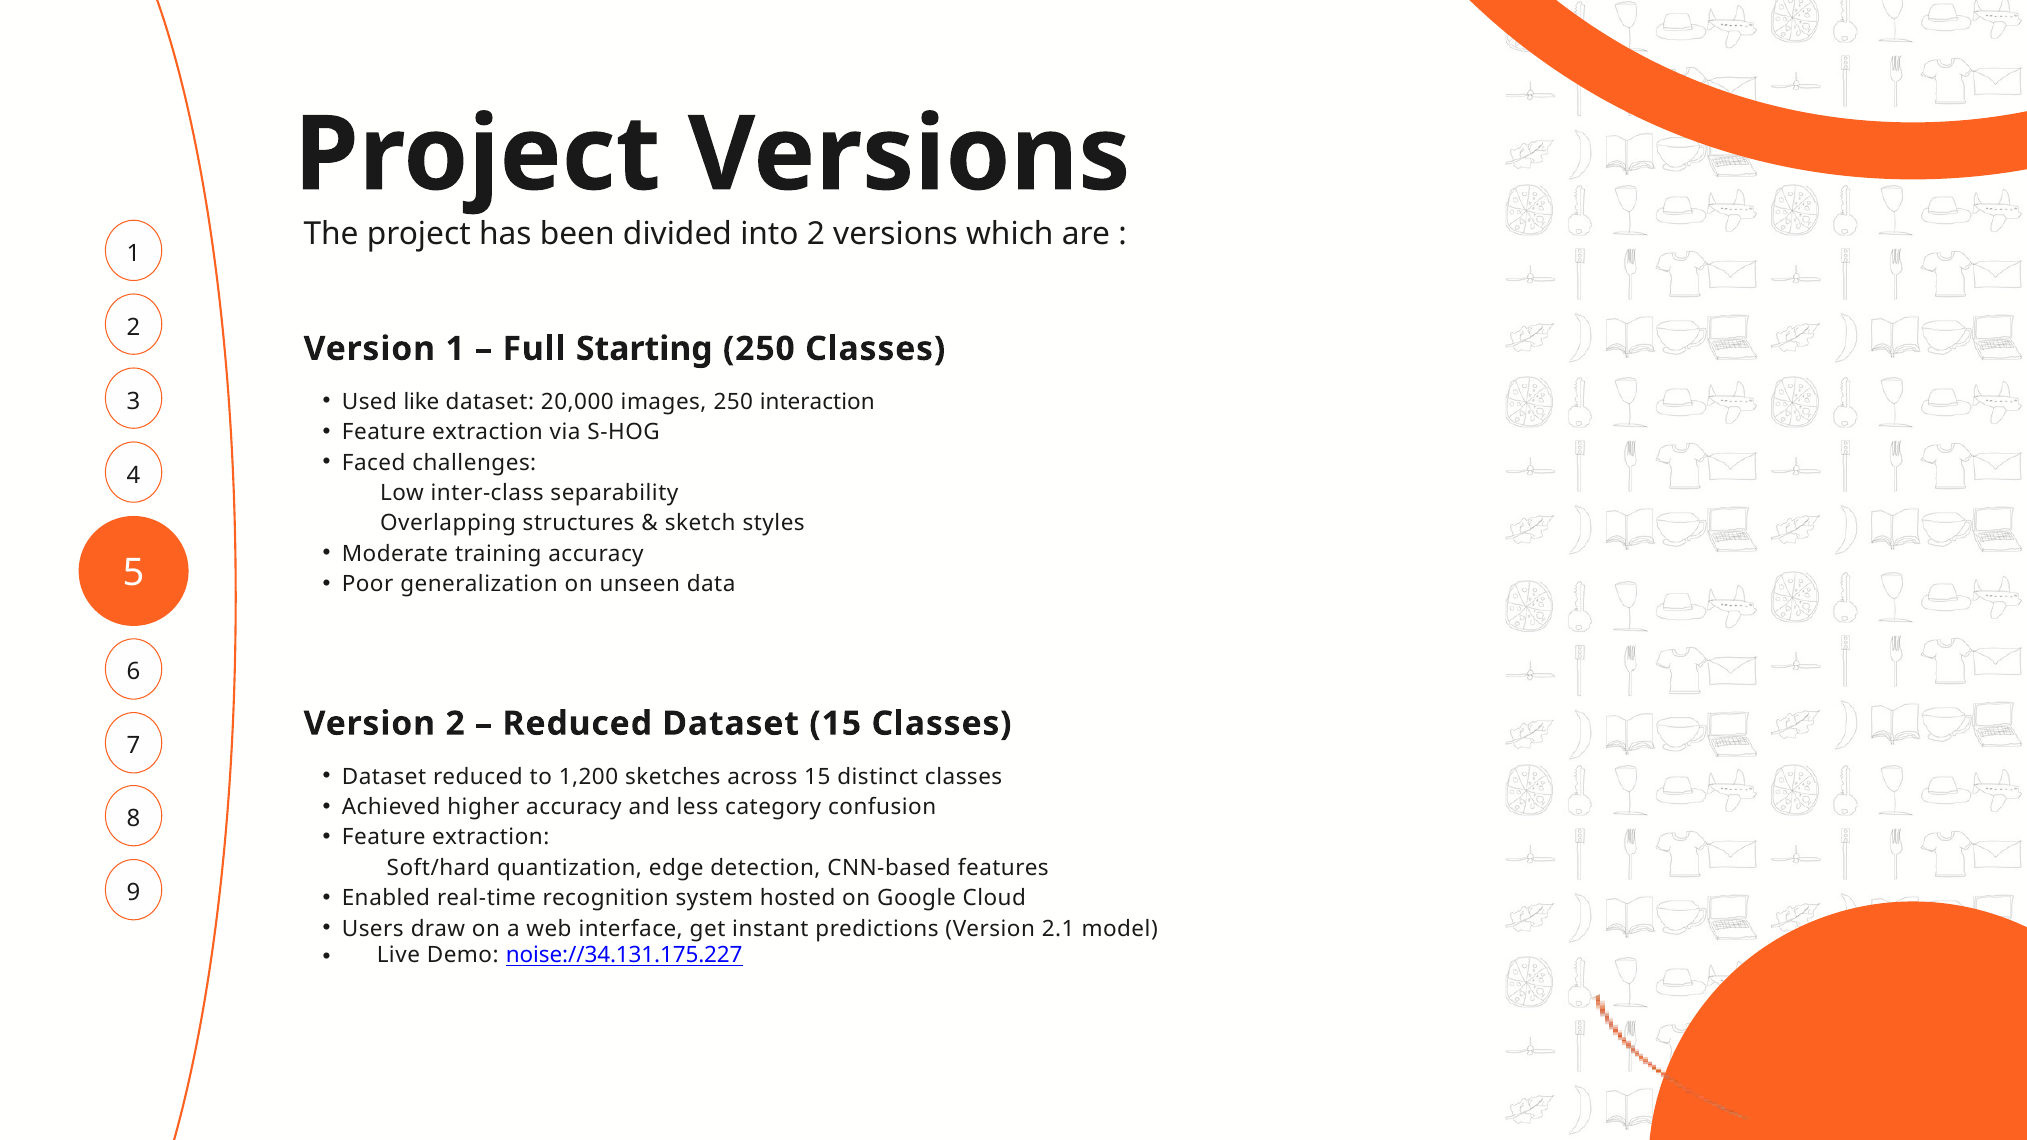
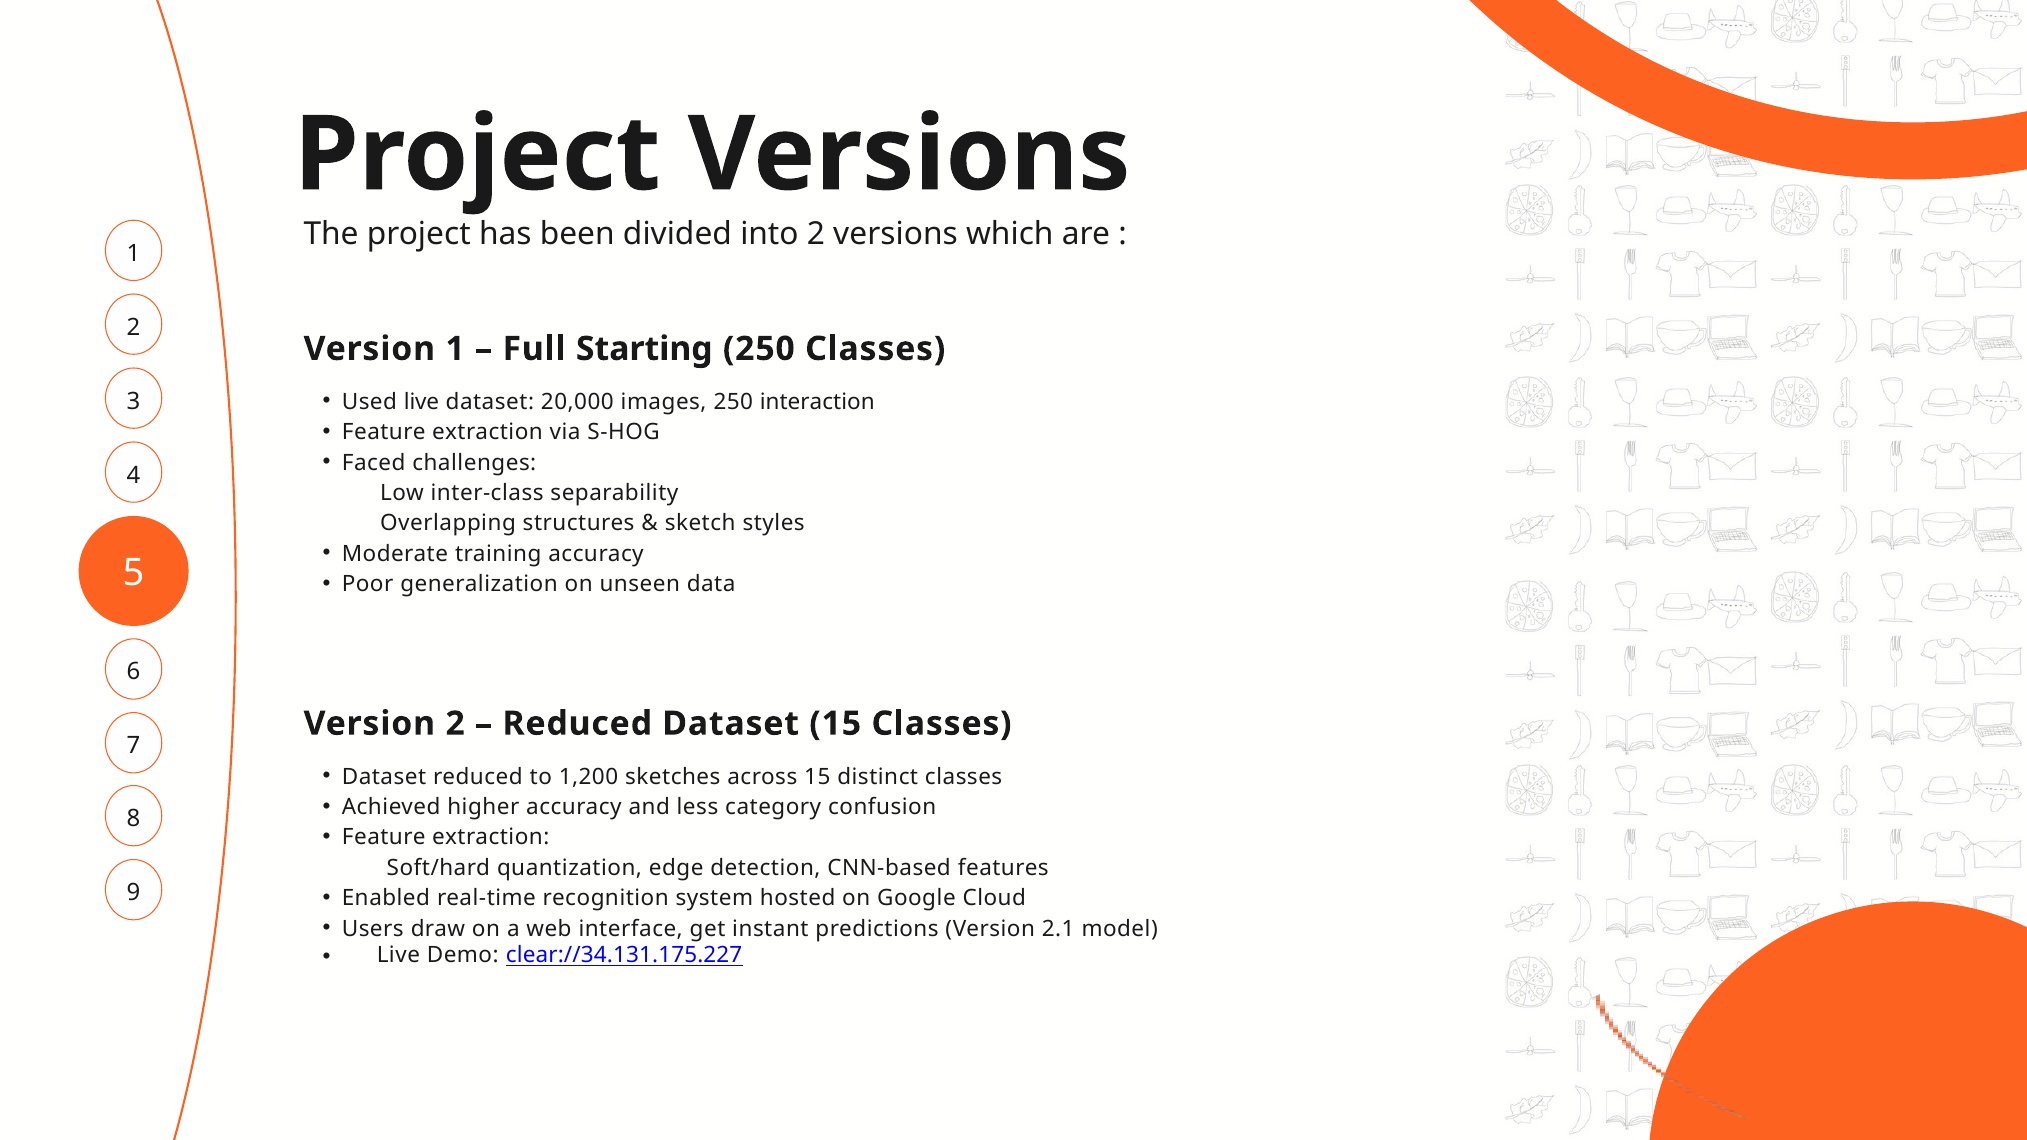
Used like: like -> live (421, 402)
noise://34.131.175.227: noise://34.131.175.227 -> clear://34.131.175.227 (624, 956)
